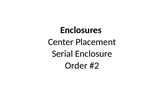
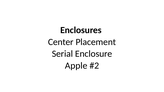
Order: Order -> Apple (76, 66)
